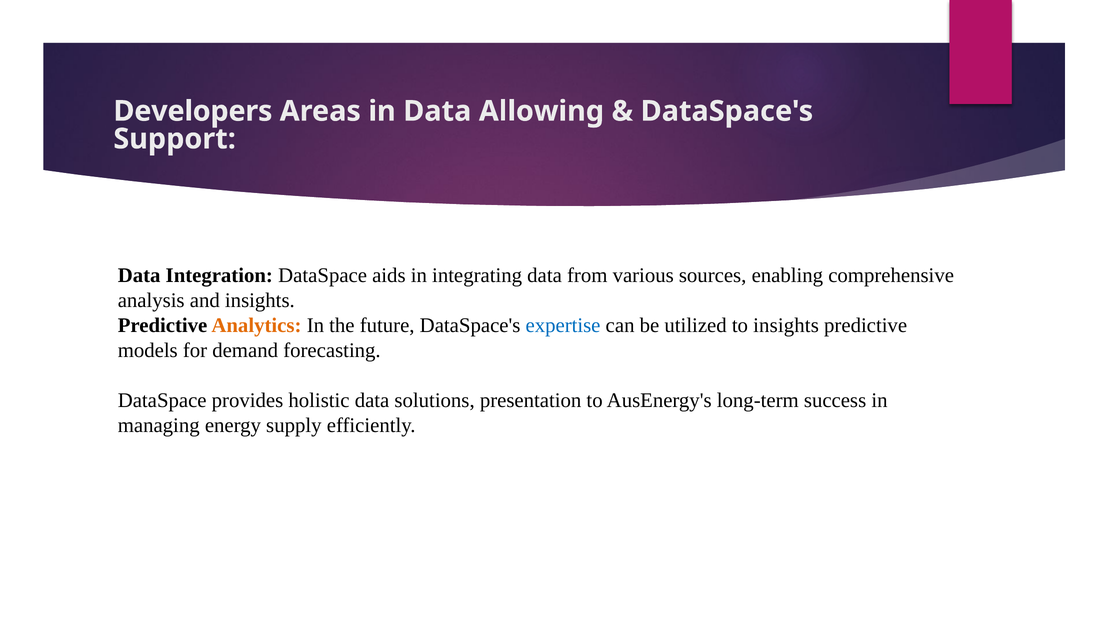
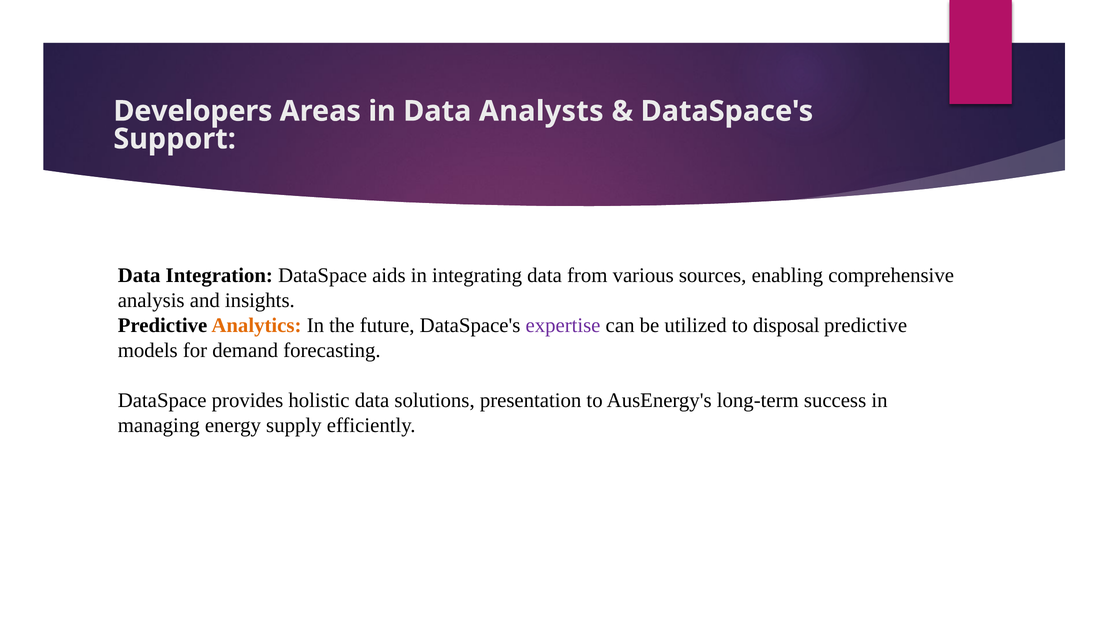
Allowing: Allowing -> Analysts (541, 111)
expertise colour: blue -> purple (563, 325)
to insights: insights -> disposal (786, 325)
